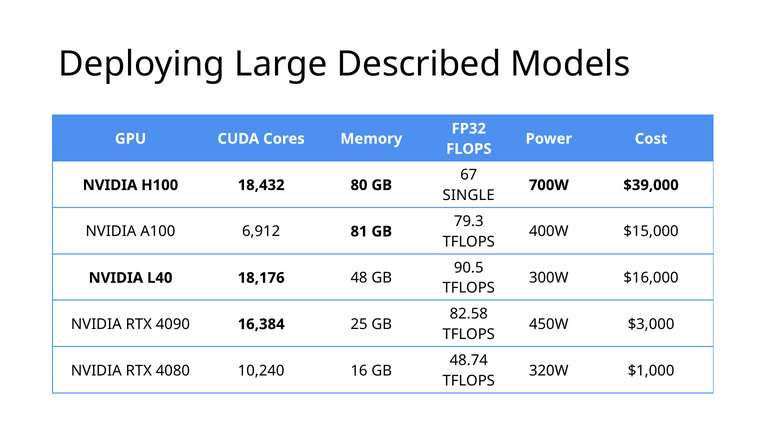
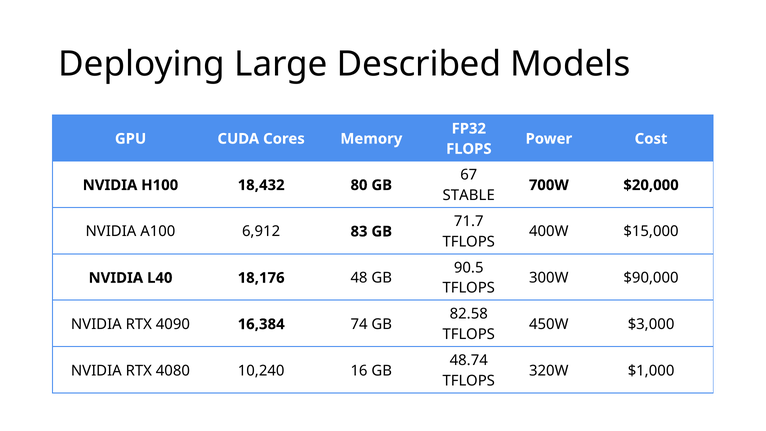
$39,000: $39,000 -> $20,000 (651, 185)
SINGLE: SINGLE -> STABLE (469, 195)
79.3: 79.3 -> 71.7 (469, 221)
81: 81 -> 83 (359, 231)
$16,000: $16,000 -> $90,000 (651, 278)
25: 25 -> 74 (359, 324)
